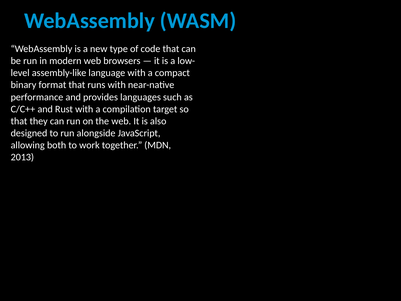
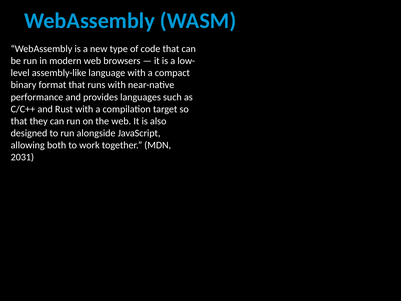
2013: 2013 -> 2031 (22, 157)
